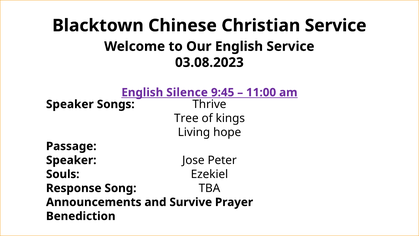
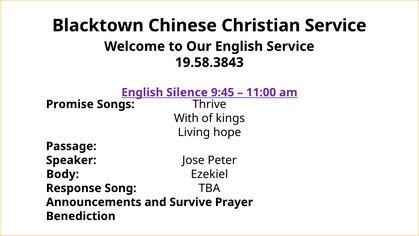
03.08.2023: 03.08.2023 -> 19.58.3843 (209, 62)
Speaker: Speaker -> Promise (70, 104)
Tree: Tree -> With (186, 118)
Souls: Souls -> Body (63, 174)
